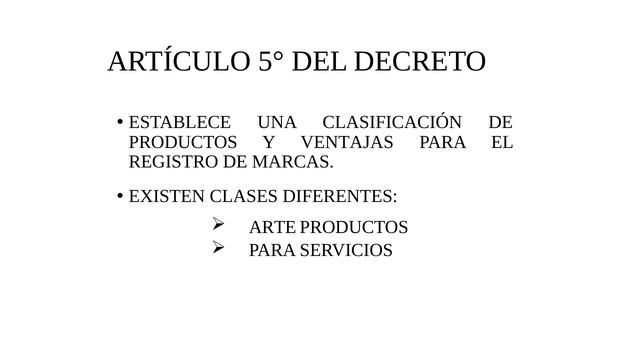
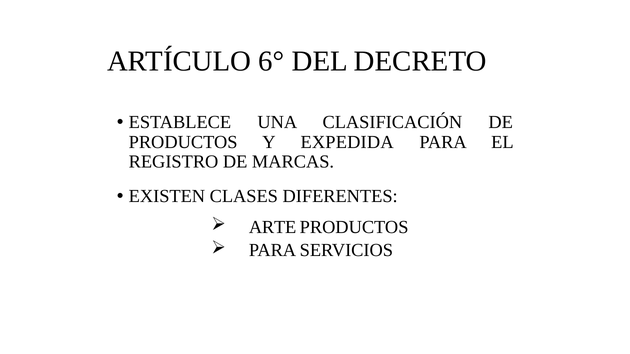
5°: 5° -> 6° (271, 61)
VENTAJAS: VENTAJAS -> EXPEDIDA (347, 142)
